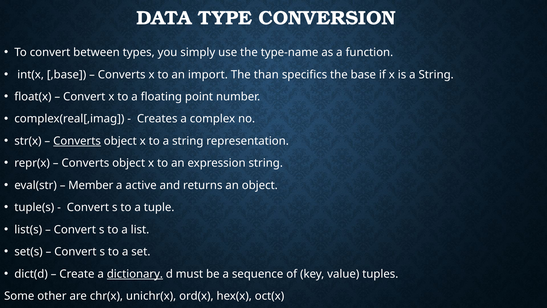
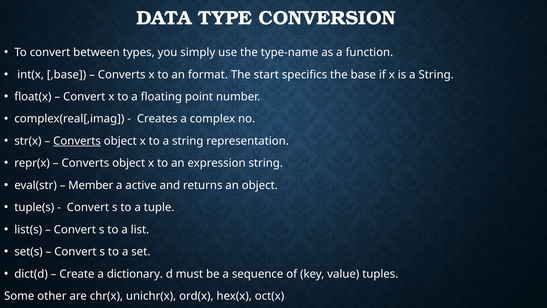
import: import -> format (208, 75)
than: than -> start (266, 75)
dictionary underline: present -> none (135, 274)
